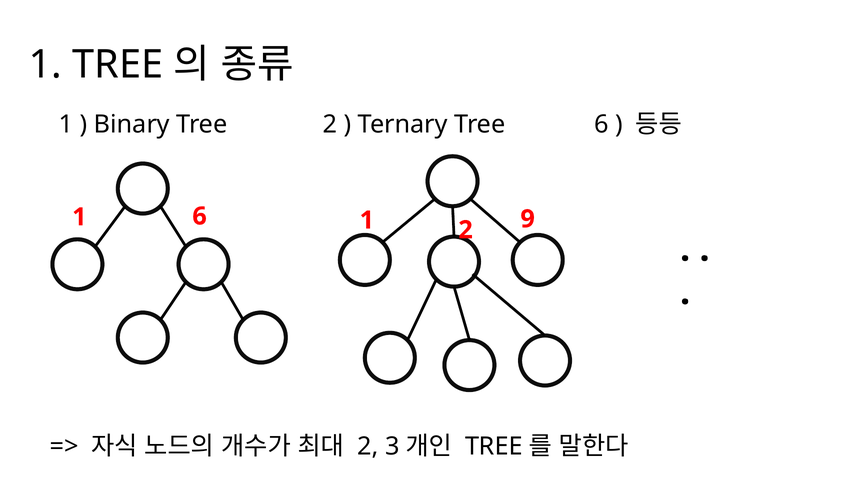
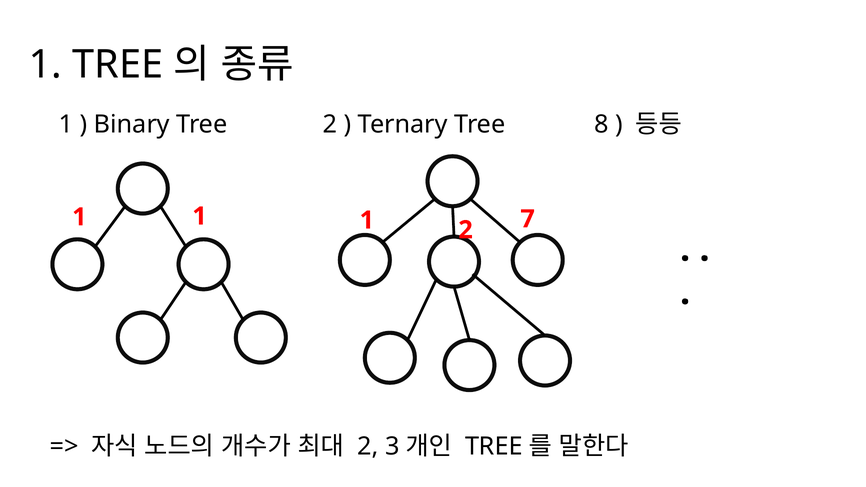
Tree 6: 6 -> 8 (601, 124)
6: 6 -> 1 (200, 216)
9: 9 -> 7 (528, 219)
